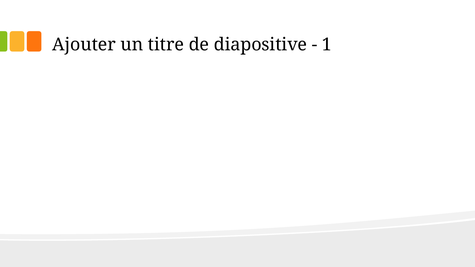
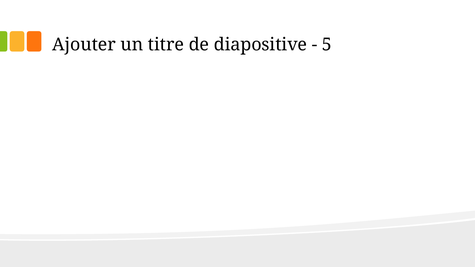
1: 1 -> 5 (327, 45)
